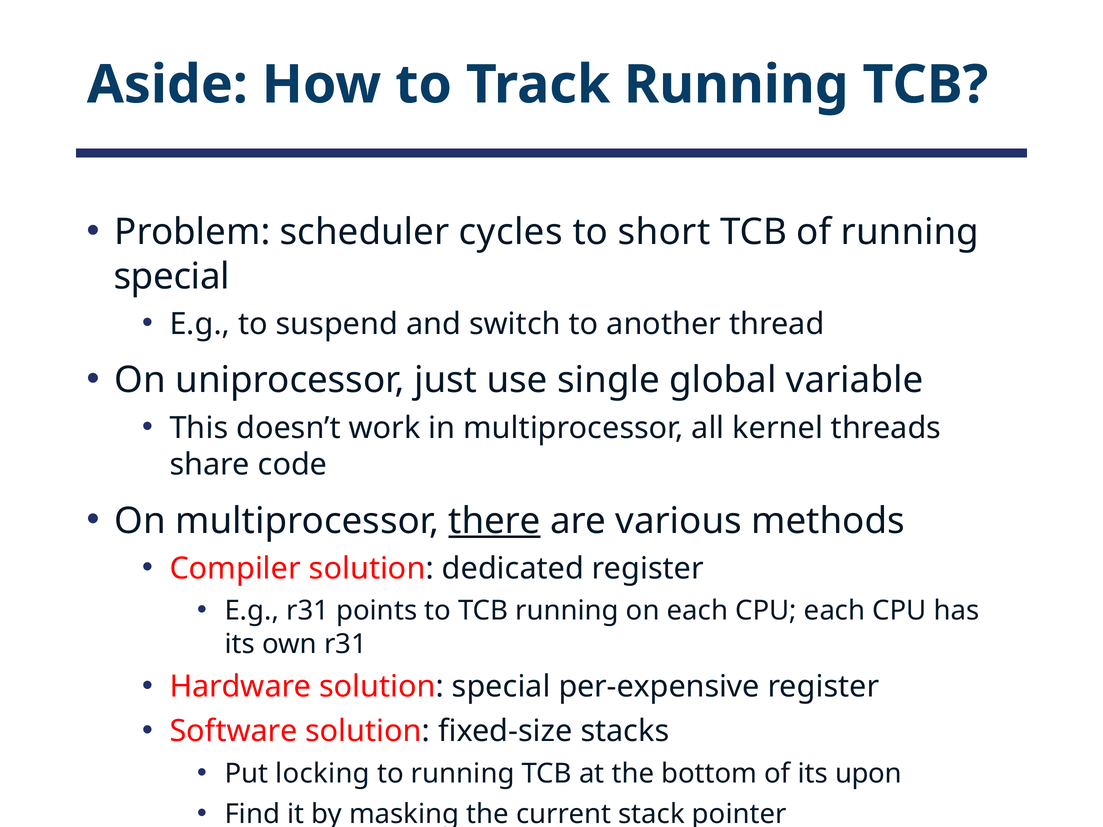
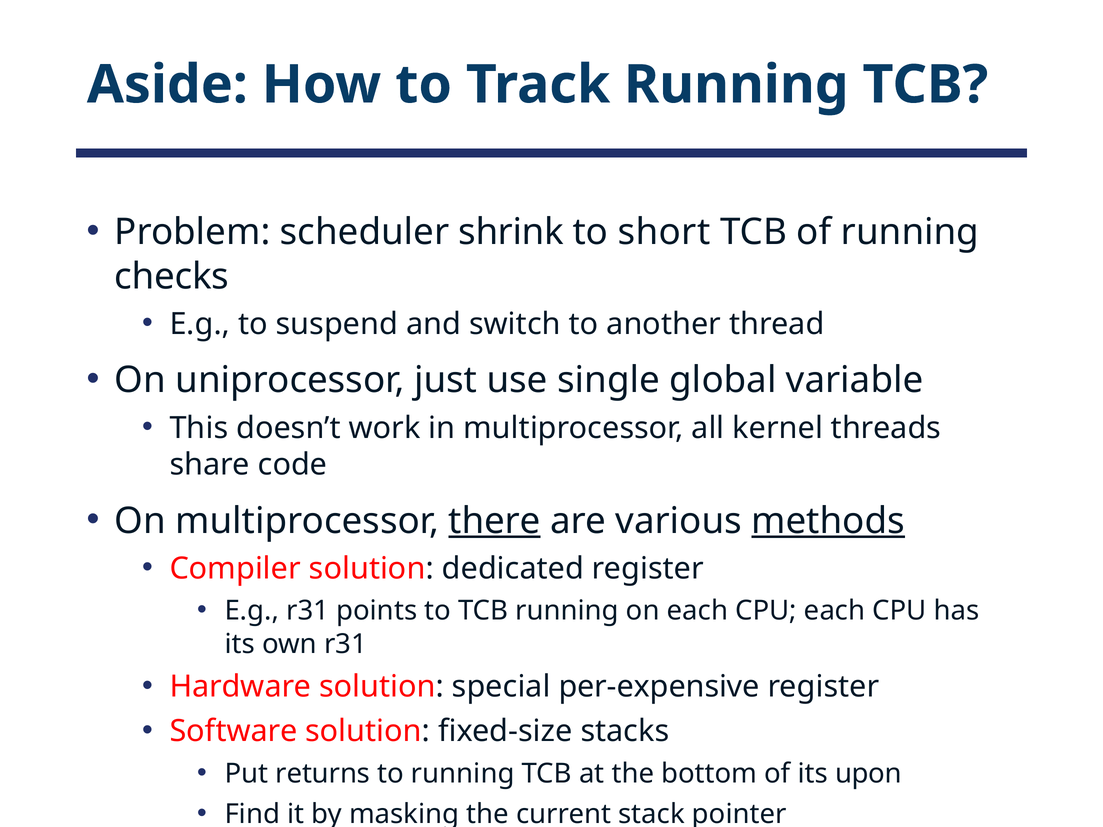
cycles: cycles -> shrink (511, 232)
special: special -> checks (172, 277)
methods underline: none -> present (828, 521)
locking: locking -> returns (323, 774)
